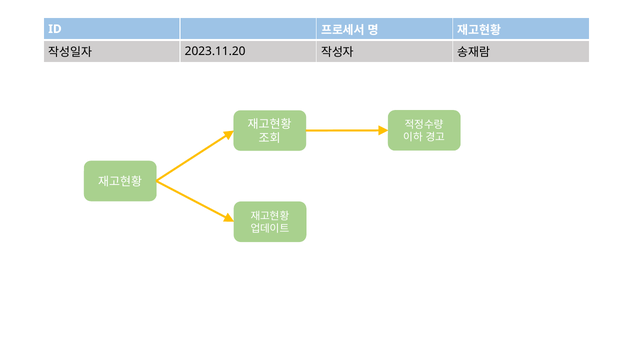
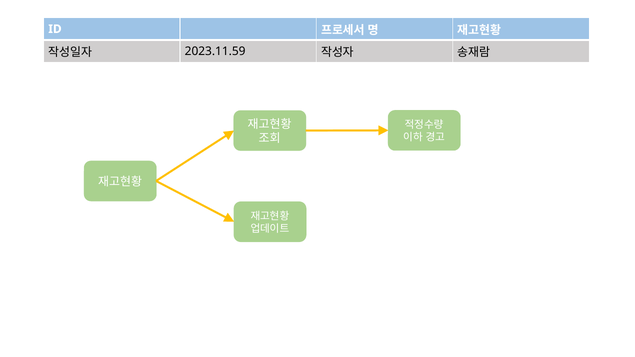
2023.11.20: 2023.11.20 -> 2023.11.59 (215, 51)
